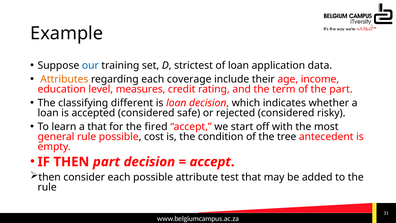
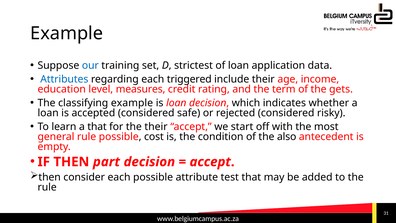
Attributes colour: orange -> blue (64, 79)
coverage: coverage -> triggered (189, 79)
the part: part -> gets (341, 89)
classifying different: different -> example (132, 103)
the fired: fired -> their (156, 127)
tree: tree -> also (287, 137)
